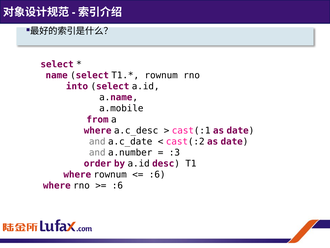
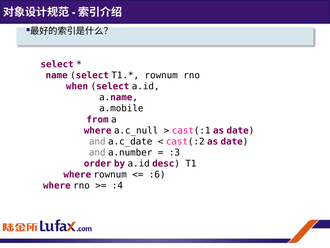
into: into -> when (77, 86)
a.c_desc: a.c_desc -> a.c_null (136, 130)
:6: :6 -> :4 (117, 185)
